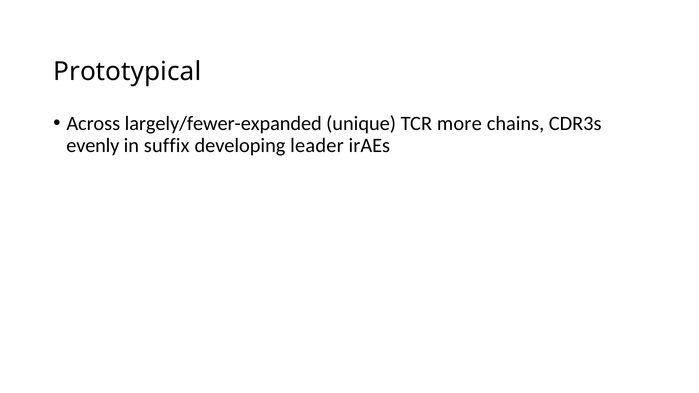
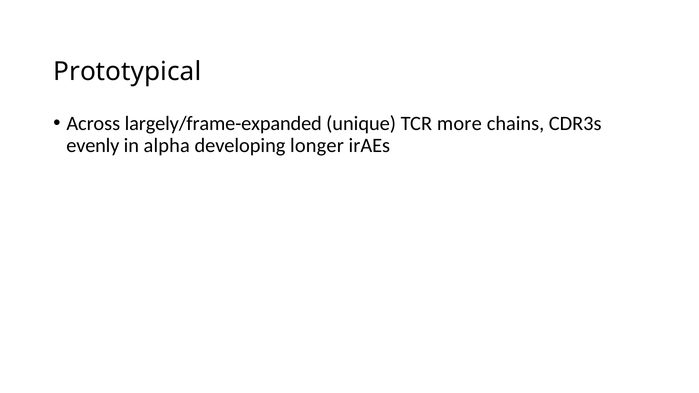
largely/fewer-expanded: largely/fewer-expanded -> largely/frame-expanded (223, 124)
suffix: suffix -> alpha (167, 145)
leader: leader -> longer (317, 145)
